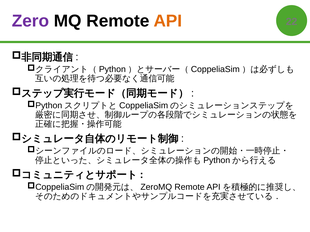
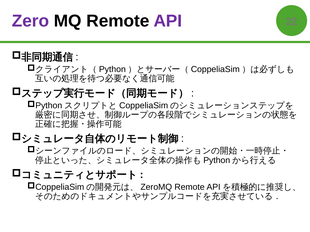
API colour: orange -> purple (168, 21)
